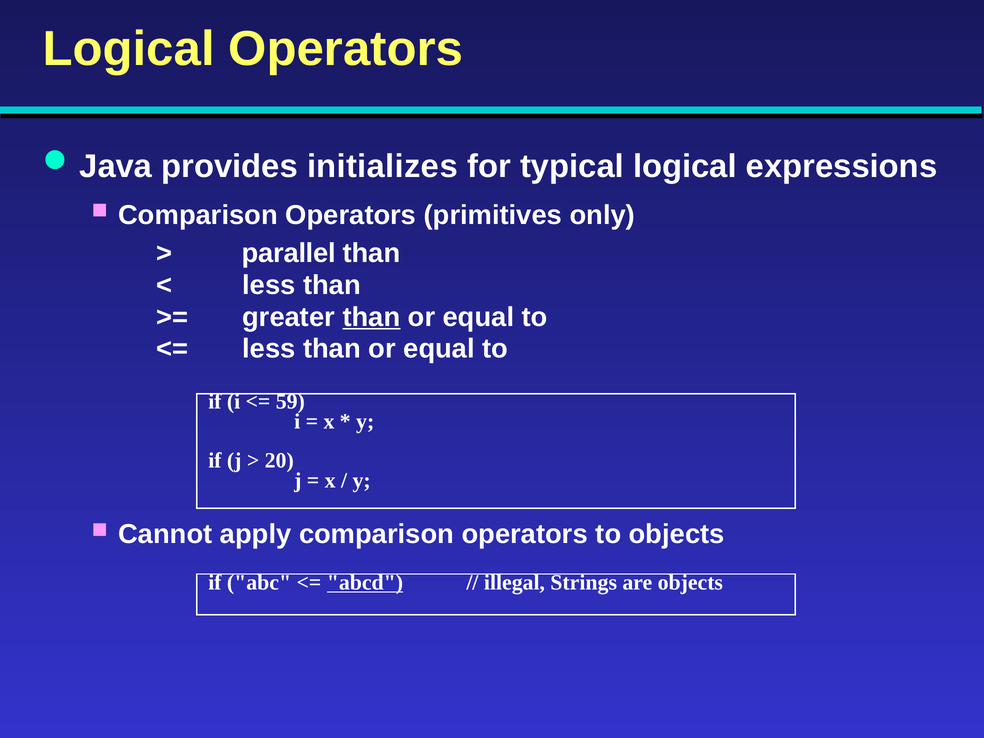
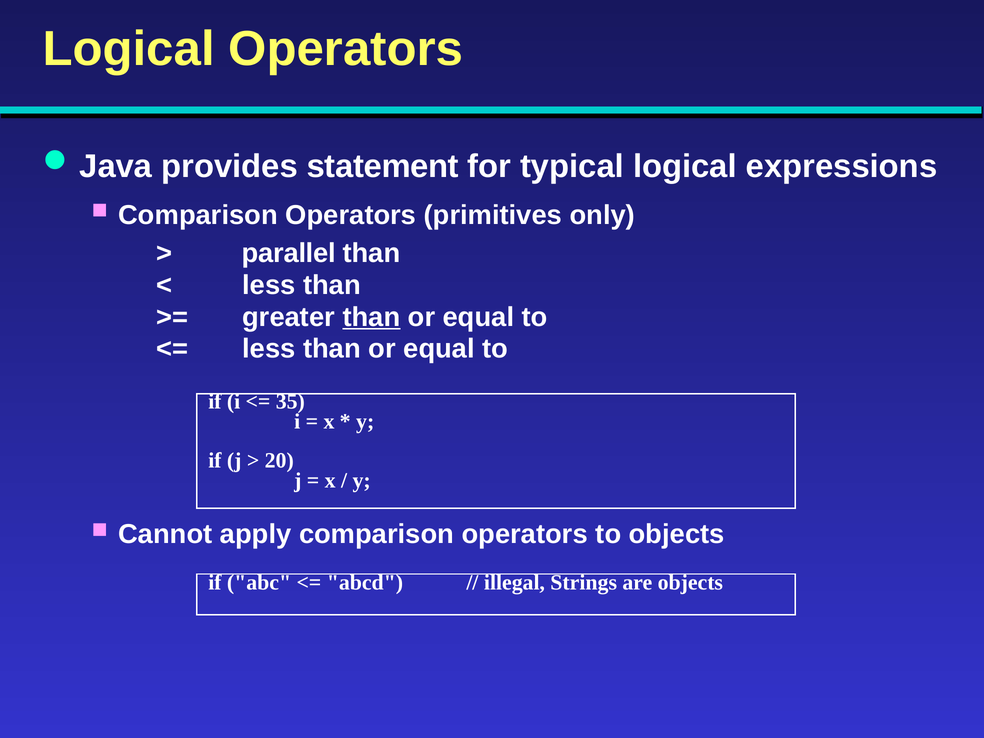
initializes: initializes -> statement (383, 166)
59: 59 -> 35 (290, 402)
abcd underline: present -> none (365, 583)
